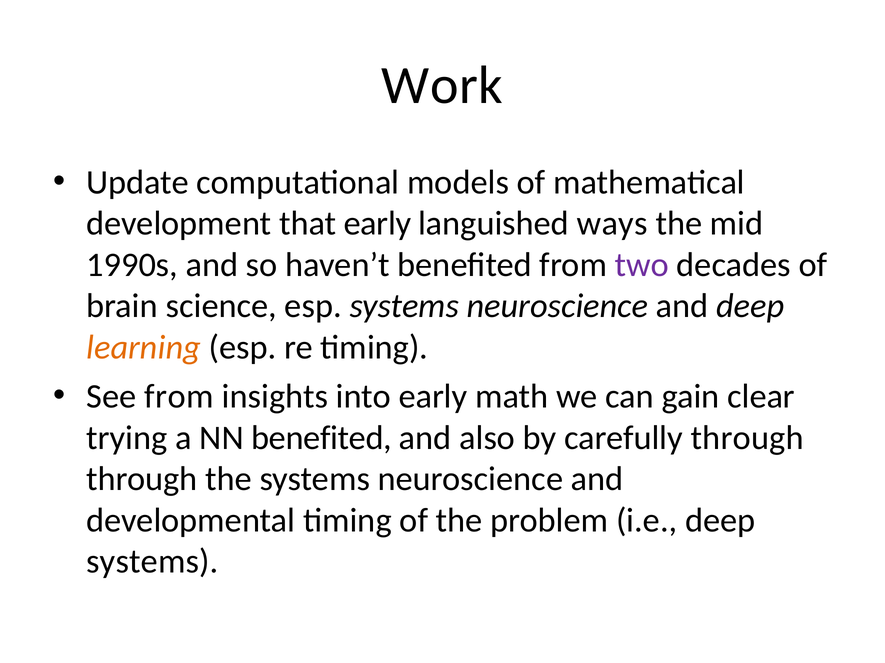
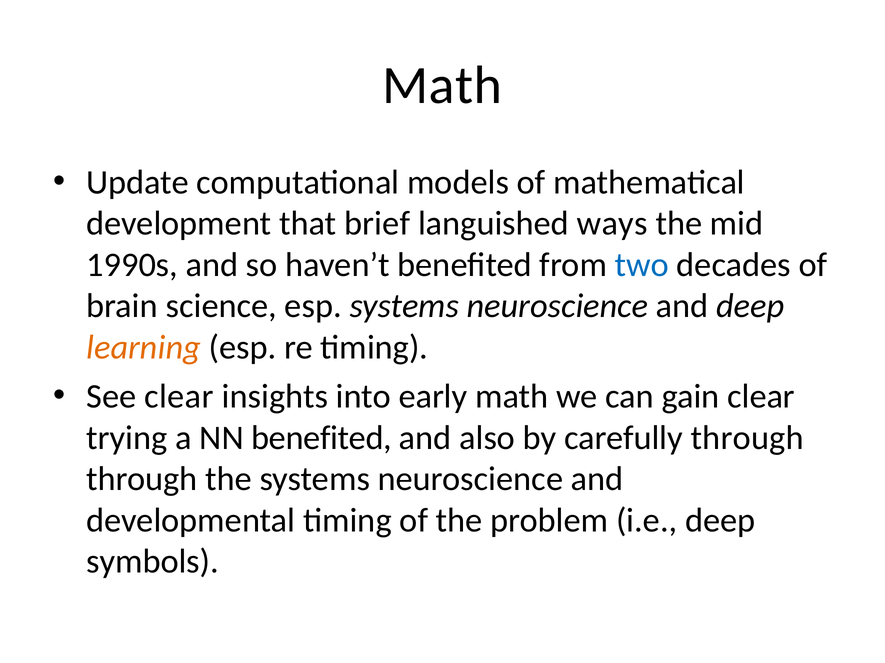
Work: Work -> Math (442, 86)
that early: early -> brief (377, 224)
two colour: purple -> blue (642, 265)
See from: from -> clear (179, 397)
systems: systems -> symbols (153, 562)
